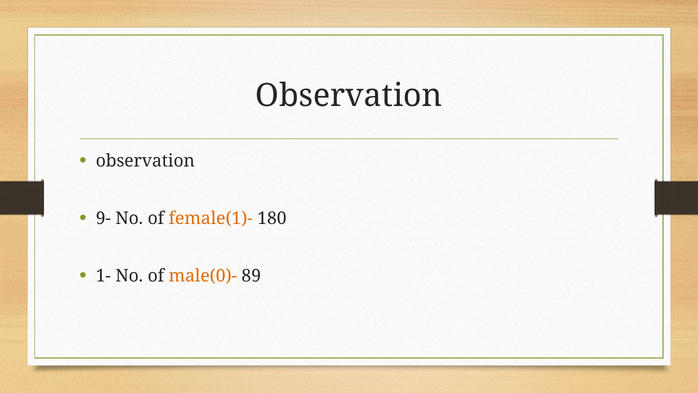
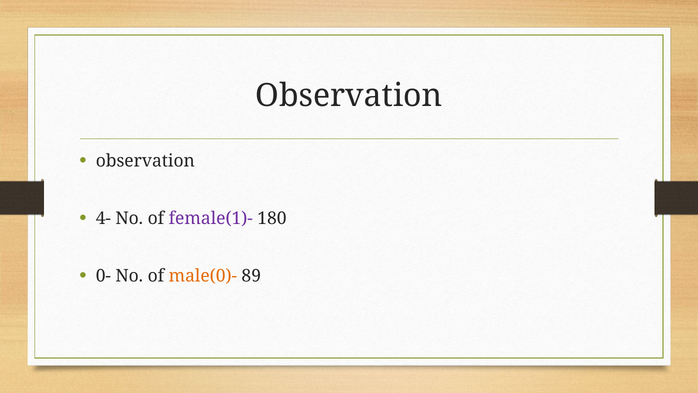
9-: 9- -> 4- (103, 218)
female(1)- colour: orange -> purple (211, 218)
1-: 1- -> 0- (103, 276)
